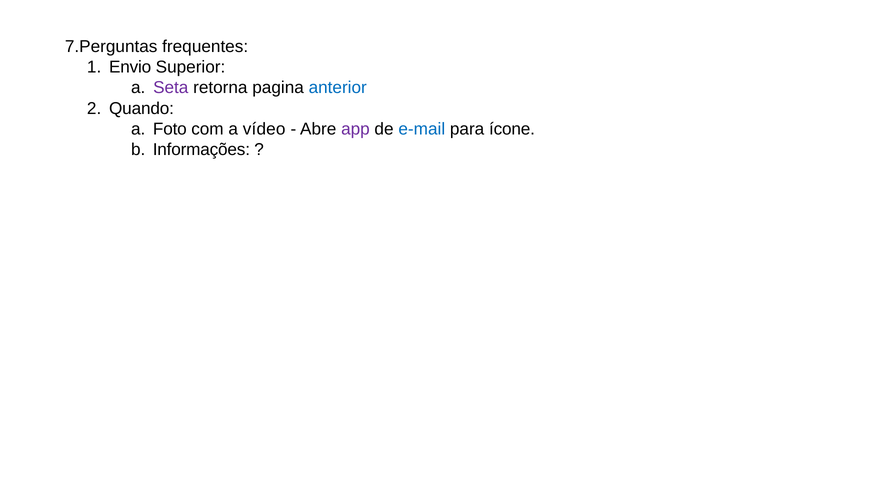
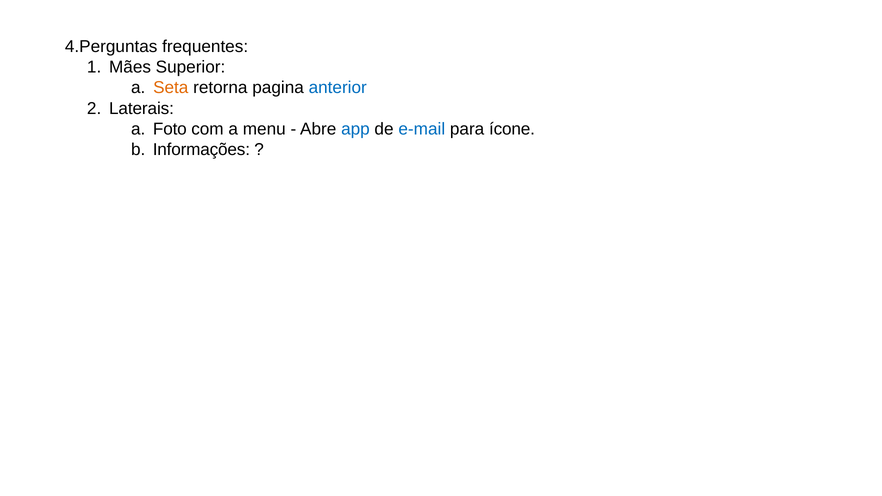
7.Perguntas: 7.Perguntas -> 4.Perguntas (111, 47)
Envio: Envio -> Mães (130, 67)
Seta colour: purple -> orange (171, 88)
Quando: Quando -> Laterais (141, 108)
vídeo: vídeo -> menu (264, 129)
app colour: purple -> blue (355, 129)
